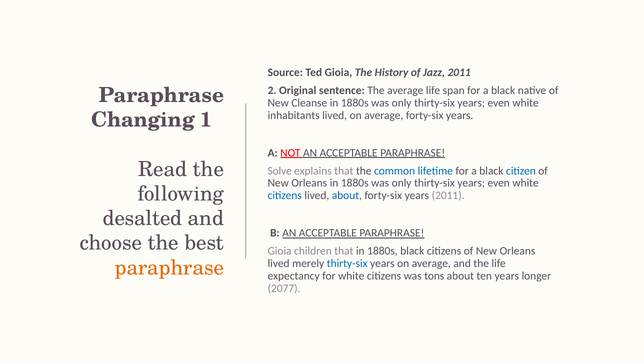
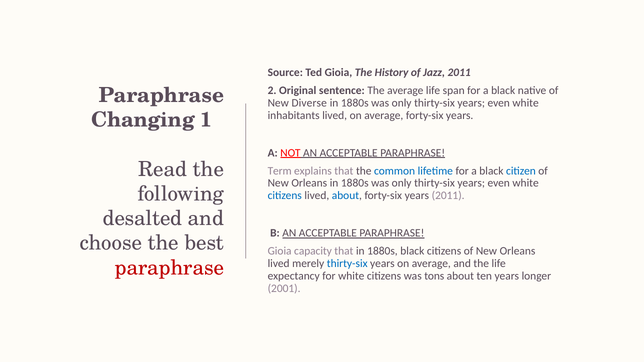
Cleanse: Cleanse -> Diverse (309, 103)
Solve: Solve -> Term (280, 171)
children: children -> capacity (313, 251)
paraphrase colour: orange -> red (169, 268)
2077: 2077 -> 2001 (284, 289)
